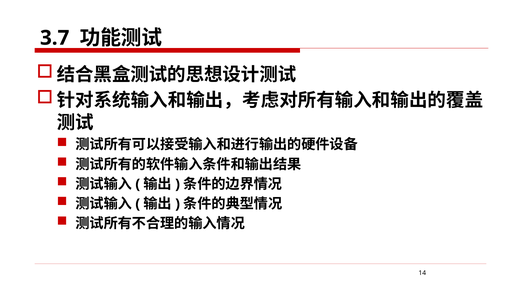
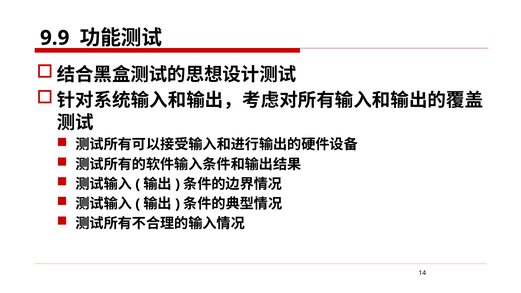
3.7: 3.7 -> 9.9 (55, 38)
